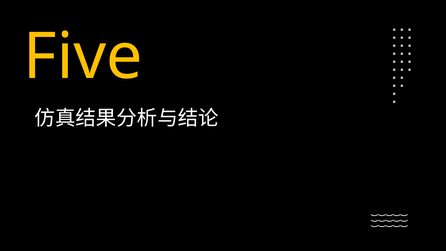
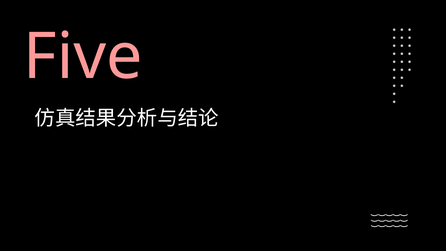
Five colour: yellow -> pink (83, 57)
